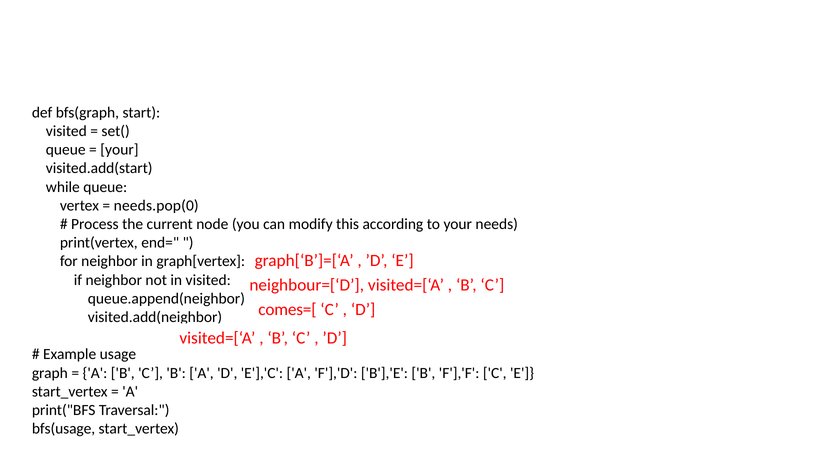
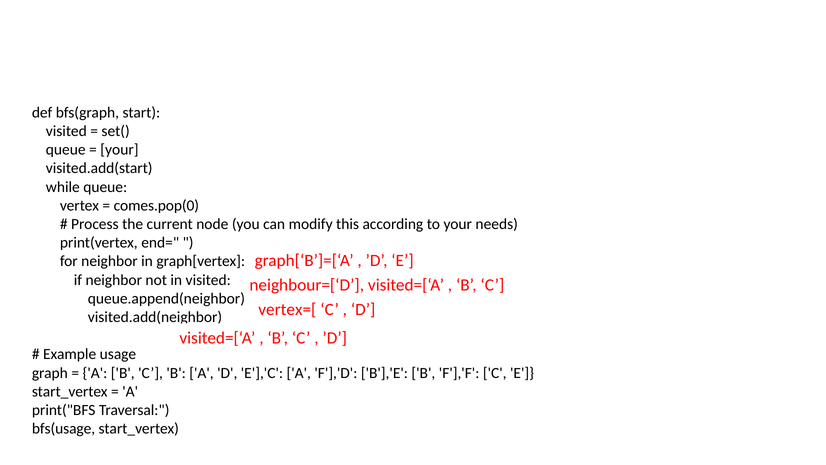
needs.pop(0: needs.pop(0 -> comes.pop(0 (156, 205)
comes=[: comes=[ -> vertex=[ (287, 310)
